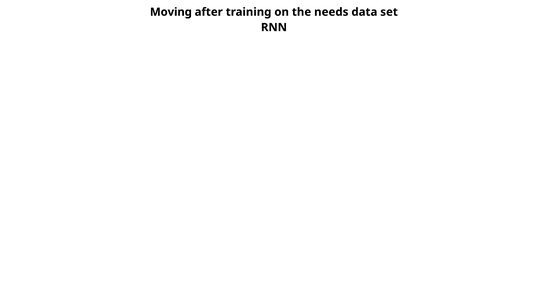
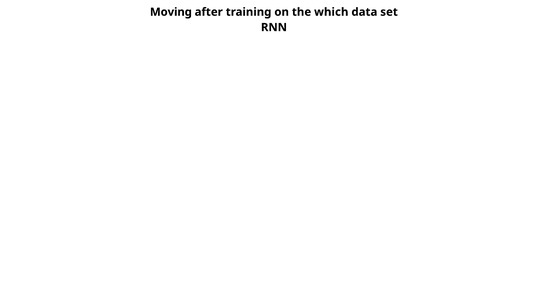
needs: needs -> which (331, 12)
